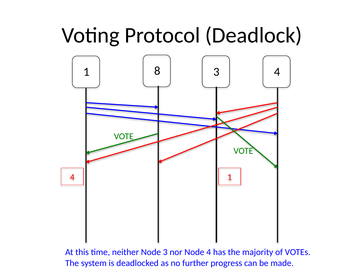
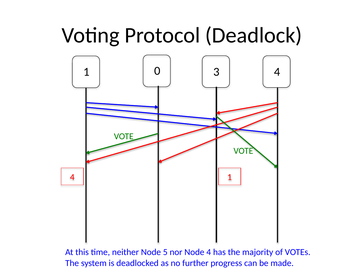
8: 8 -> 0 (157, 71)
Node 3: 3 -> 5 (165, 252)
